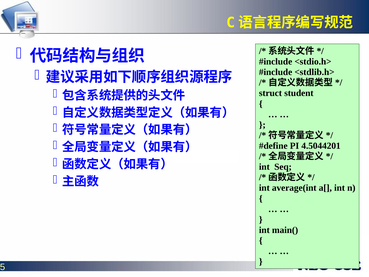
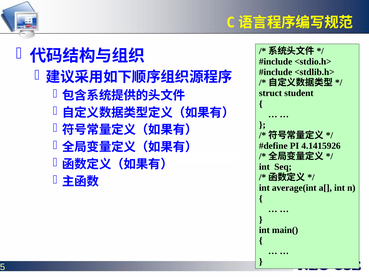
4.5044201: 4.5044201 -> 4.1415926 (321, 146)
